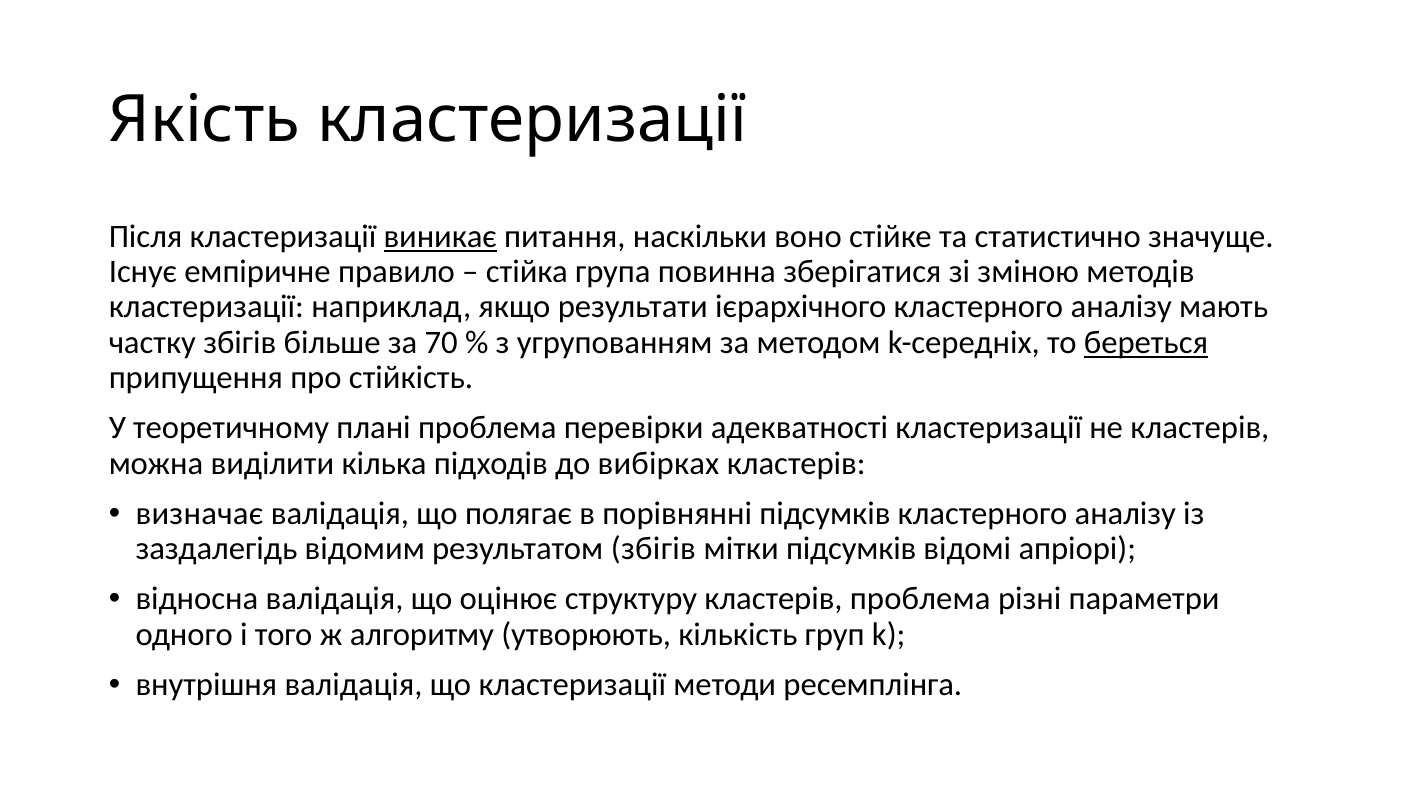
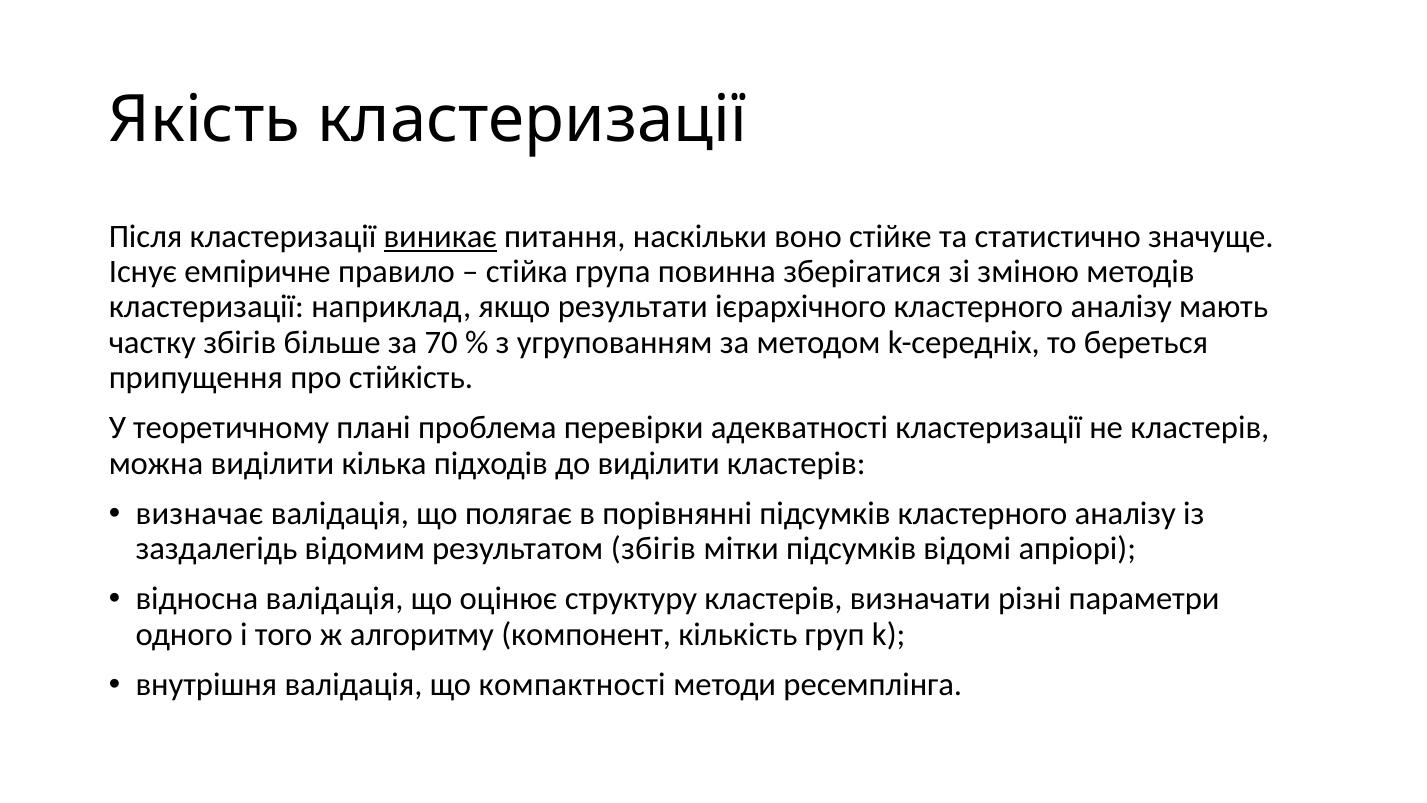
береться underline: present -> none (1146, 342)
до вибірках: вибірках -> виділити (659, 463)
кластерів проблема: проблема -> визначати (920, 599)
утворюють: утворюють -> компонент (586, 634)
що кластеризації: кластеризації -> компактності (572, 684)
